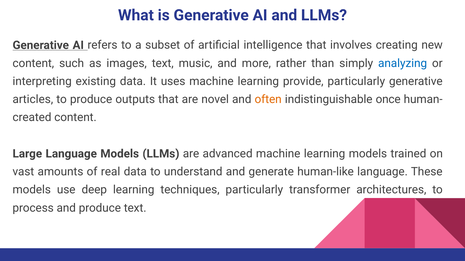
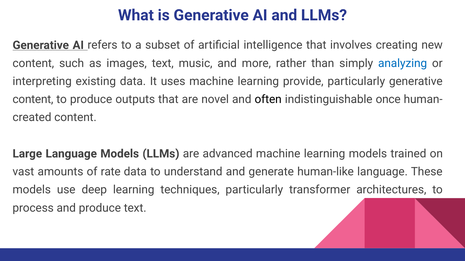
articles: articles -> content (33, 100)
often colour: orange -> black (268, 100)
real: real -> rate (111, 172)
